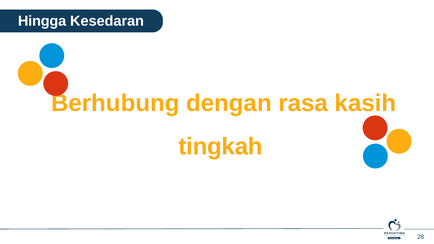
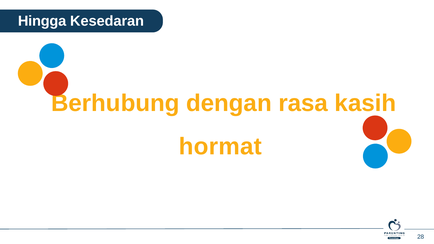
tingkah: tingkah -> hormat (220, 146)
